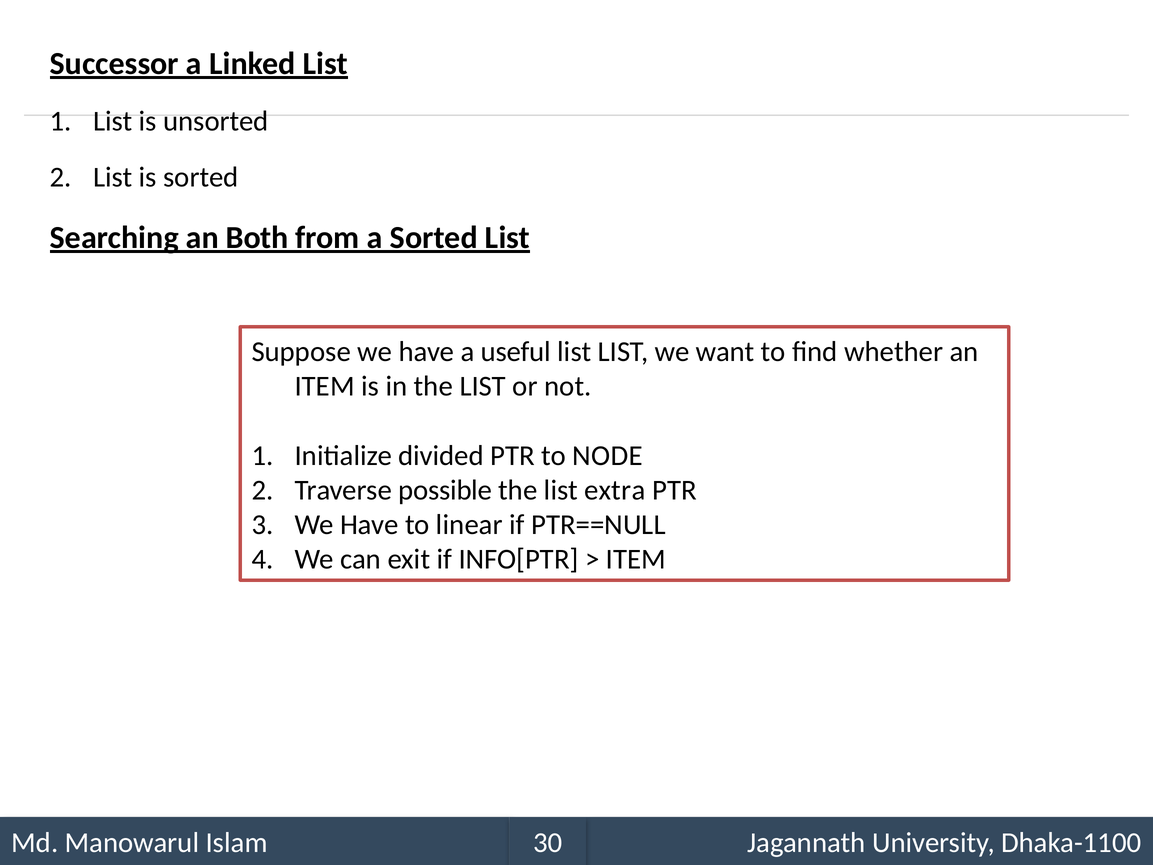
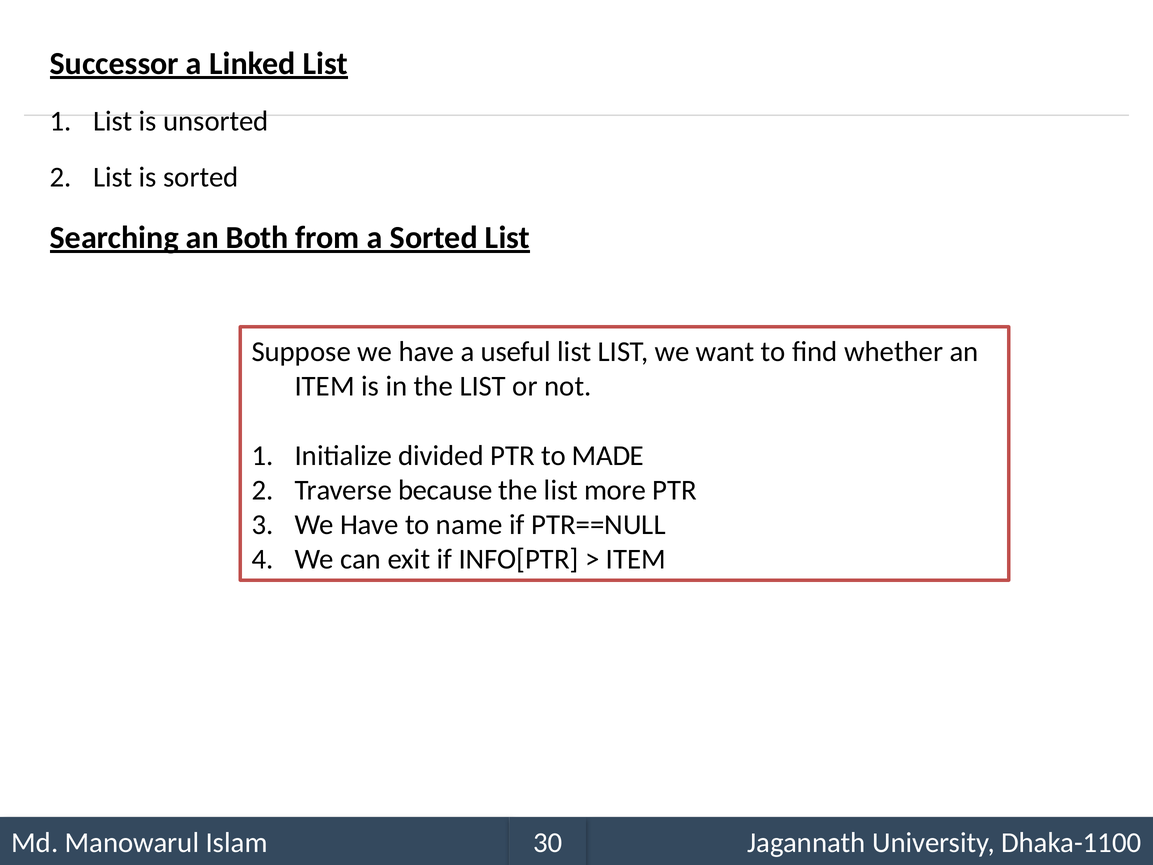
NODE: NODE -> MADE (608, 455)
possible: possible -> because (445, 490)
extra: extra -> more (615, 490)
linear: linear -> name (469, 525)
